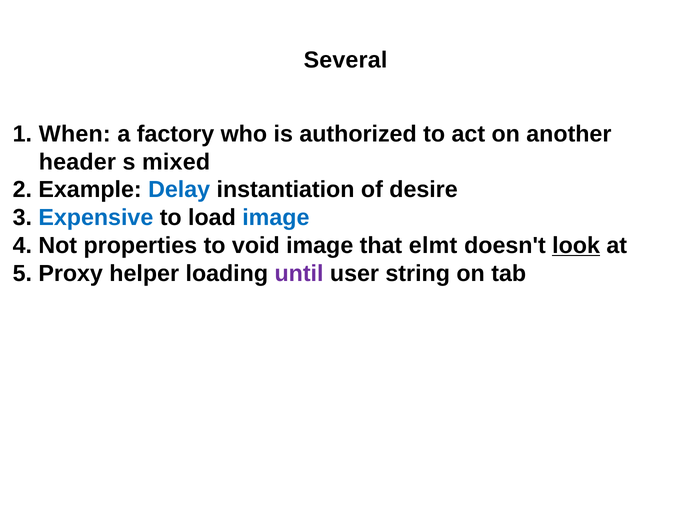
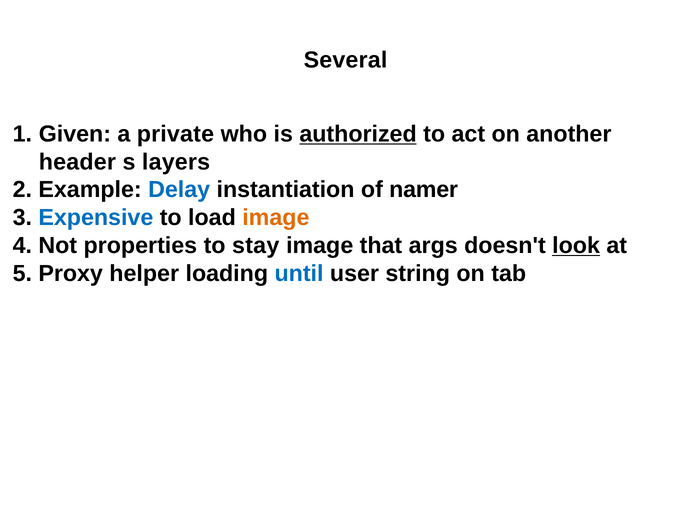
When: When -> Given (75, 134)
factory: factory -> private (175, 134)
authorized underline: none -> present (358, 134)
mixed: mixed -> layers (176, 162)
desire: desire -> namer (424, 190)
image colour: blue -> orange (276, 218)
void: void -> stay (256, 245)
elmt: elmt -> args (433, 245)
until colour: purple -> blue (299, 273)
